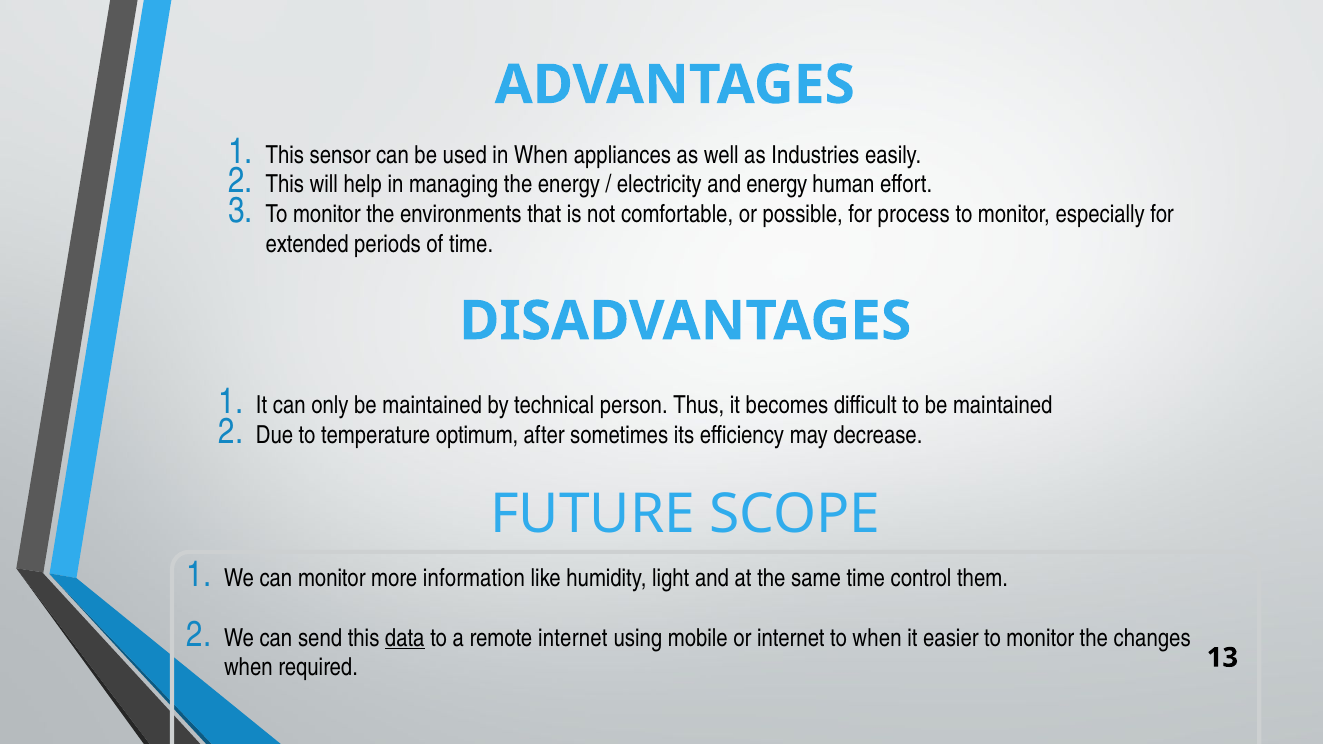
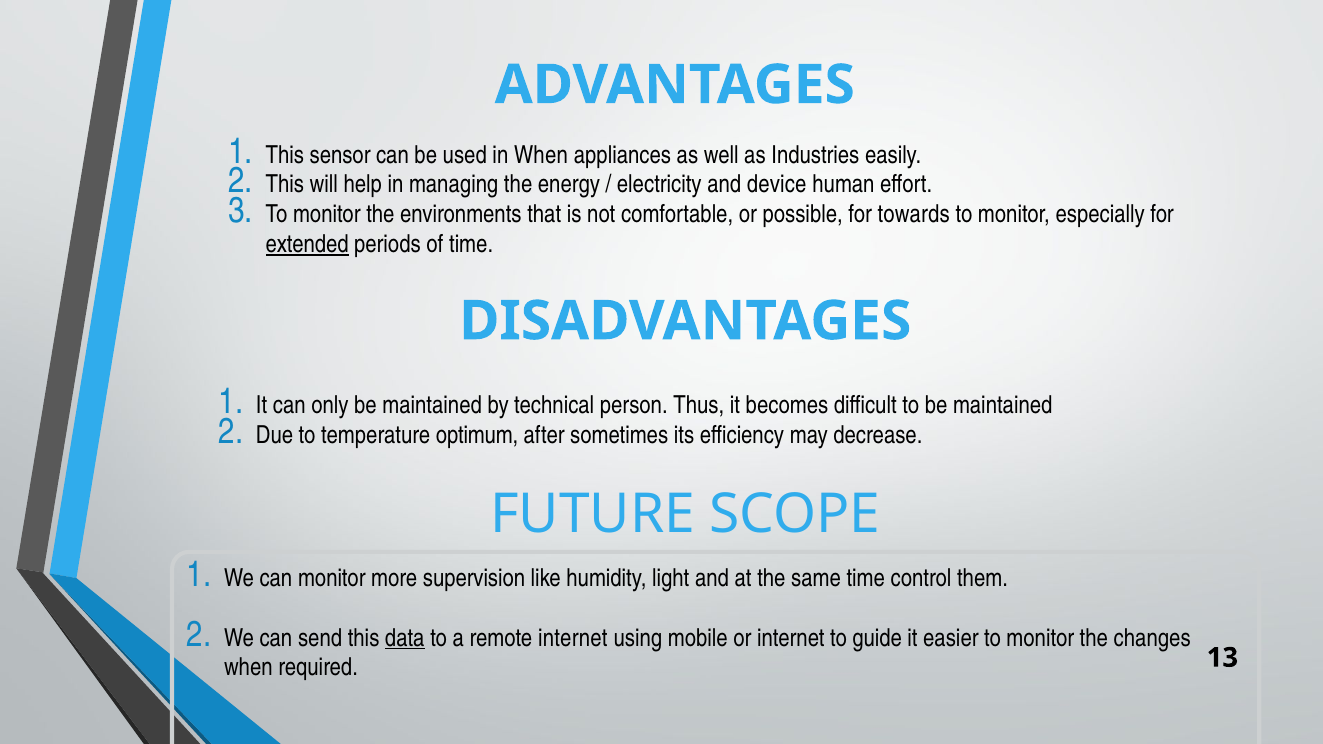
and energy: energy -> device (777, 185)
process: process -> towards (914, 214)
extended underline: none -> present (307, 244)
information: information -> supervision (474, 579)
to when: when -> guide (877, 638)
